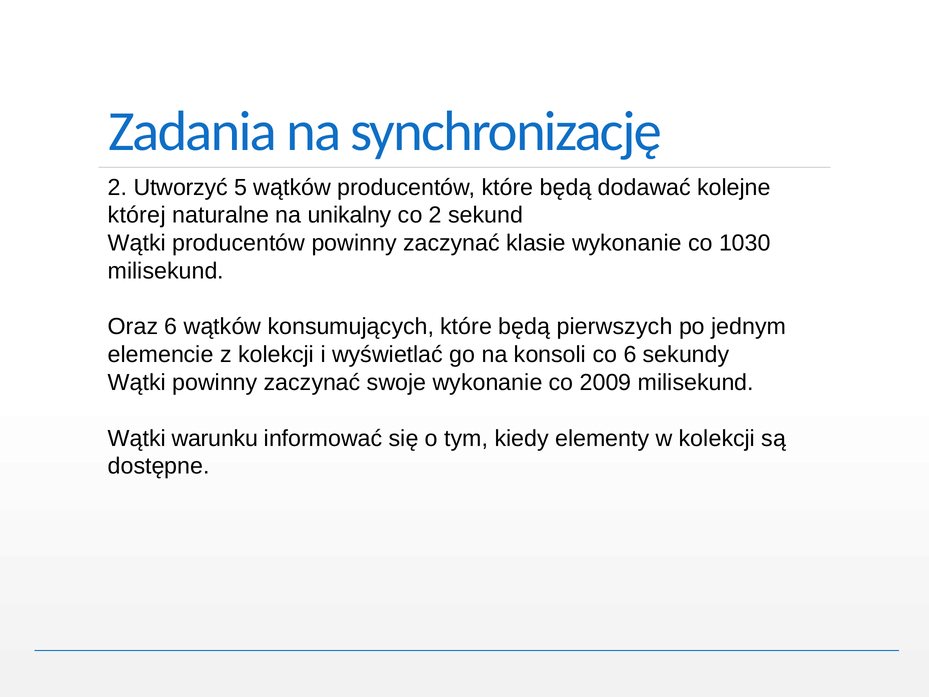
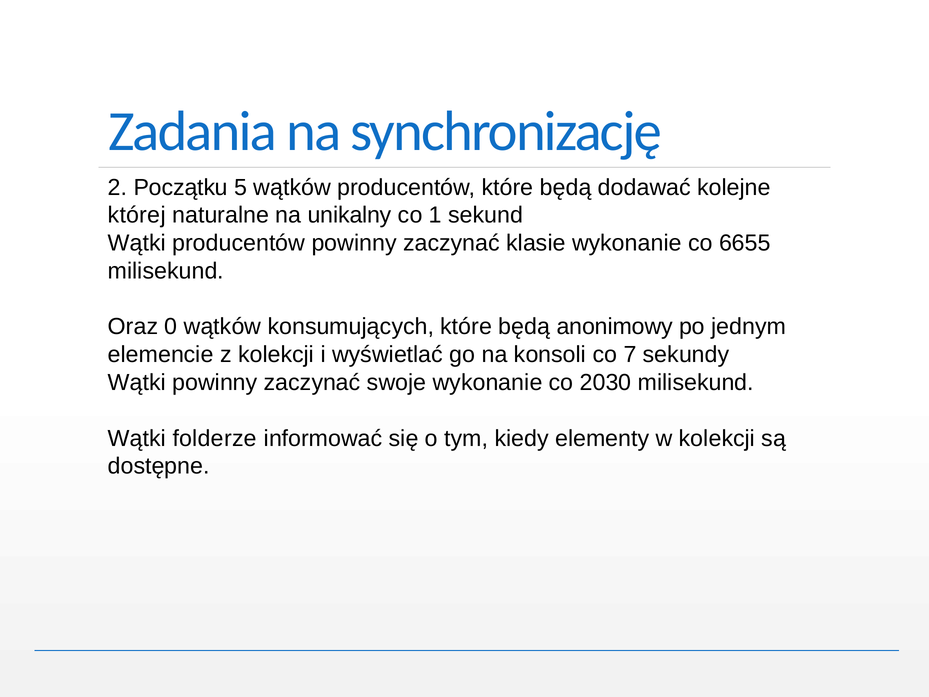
Utworzyć: Utworzyć -> Początku (181, 187)
co 2: 2 -> 1 (435, 215)
1030: 1030 -> 6655 (745, 243)
Oraz 6: 6 -> 0 (171, 327)
pierwszych: pierwszych -> anonimowy (615, 327)
co 6: 6 -> 7 (630, 355)
2009: 2009 -> 2030 (606, 382)
warunku: warunku -> folderze (215, 438)
